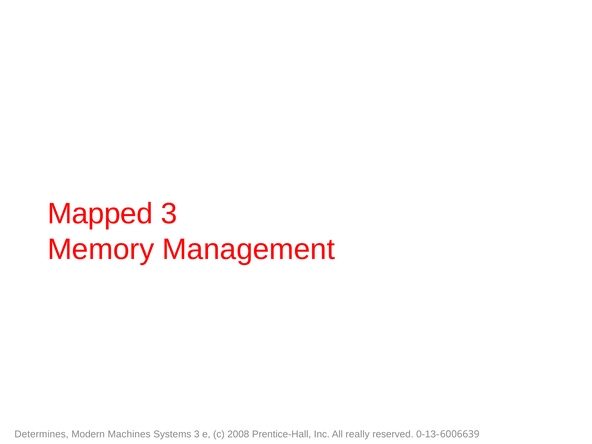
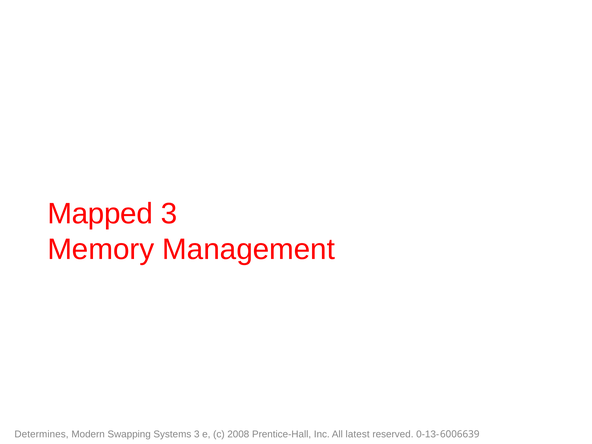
Machines: Machines -> Swapping (129, 434)
really: really -> latest (358, 434)
